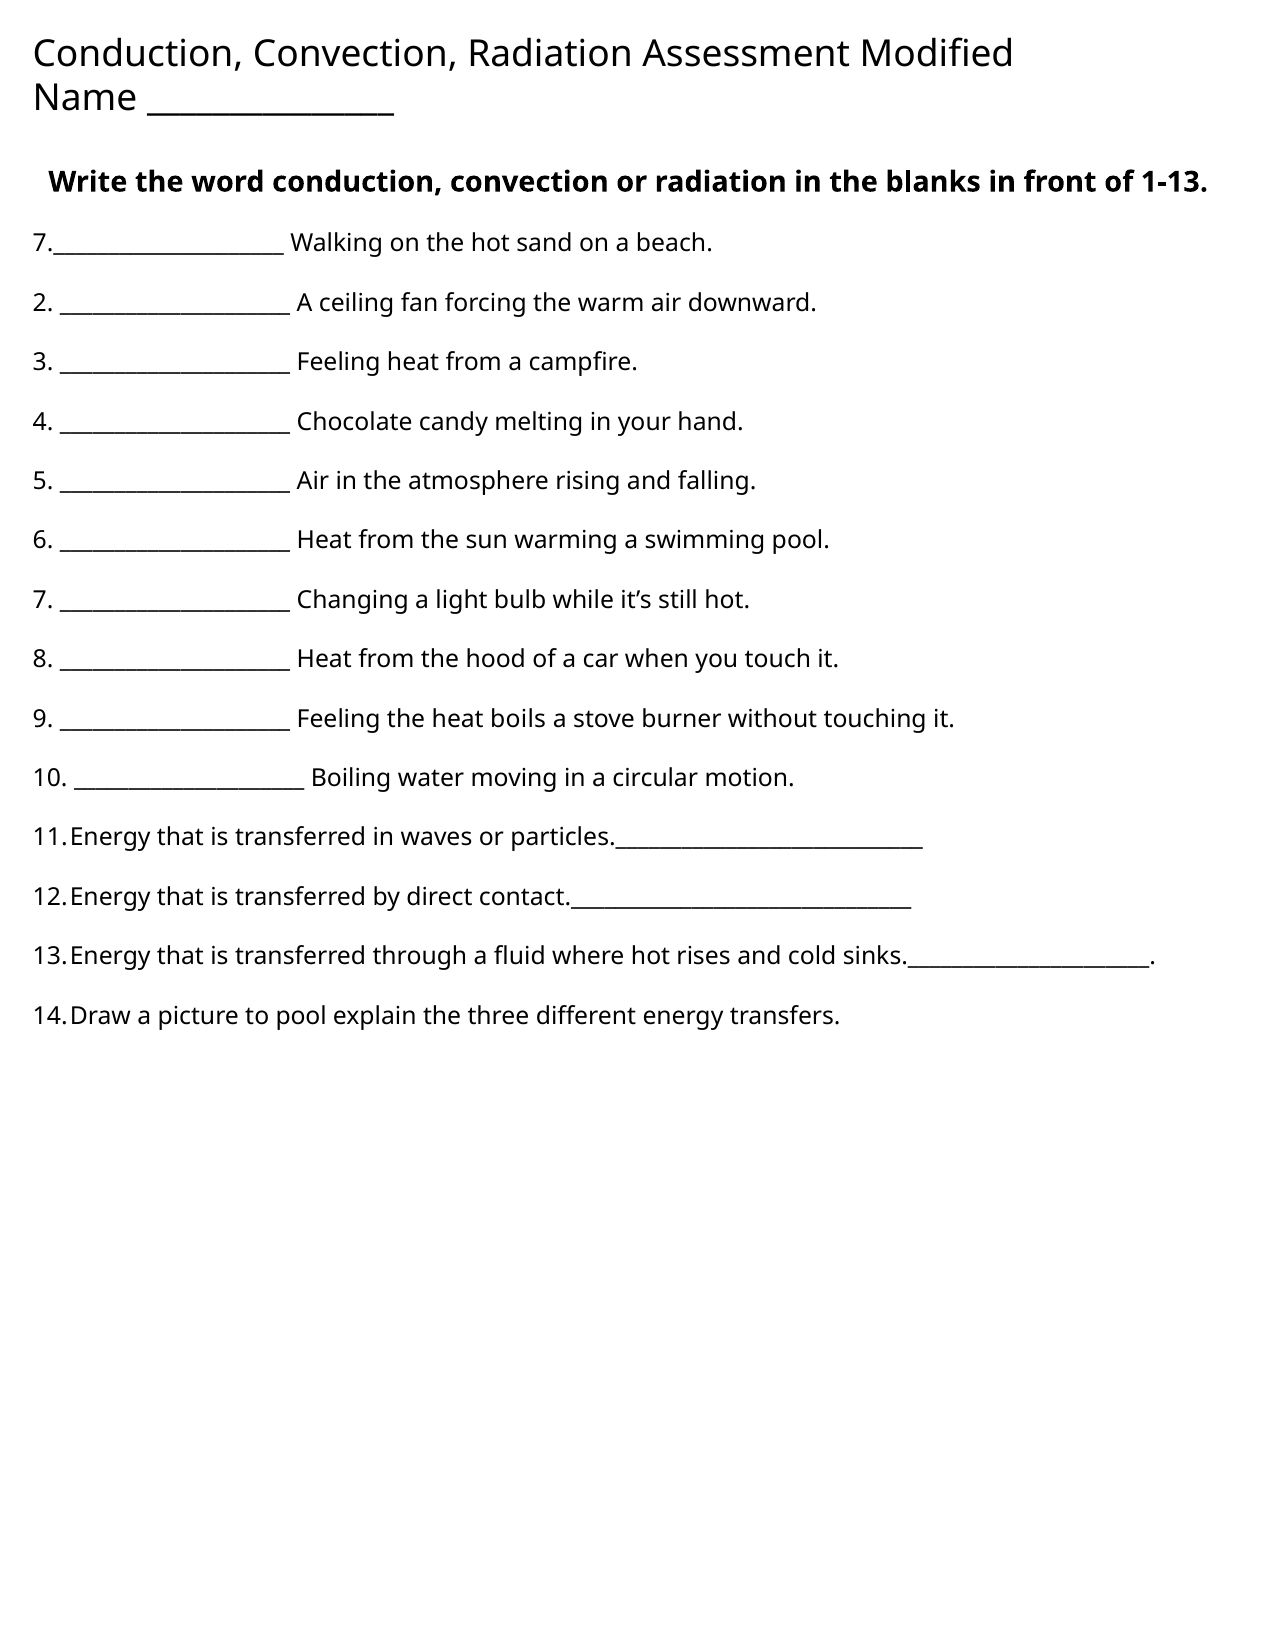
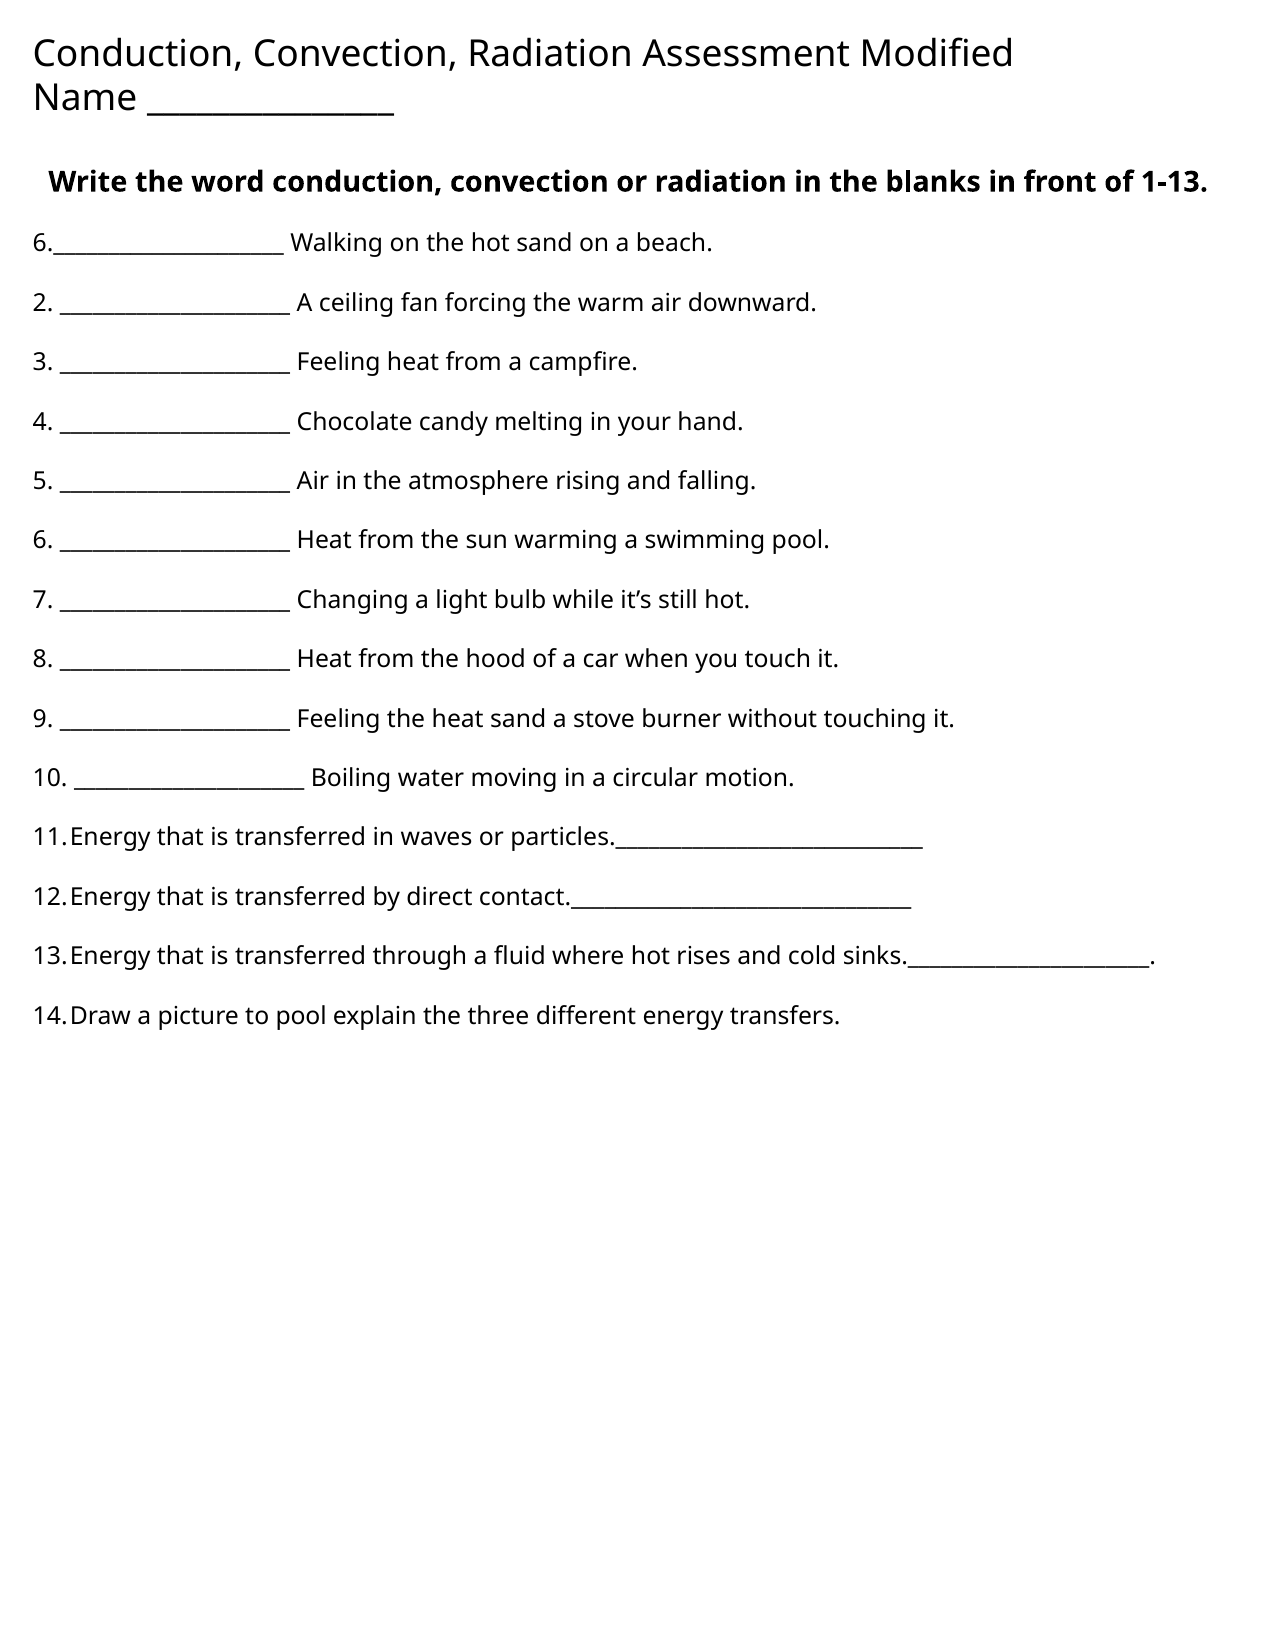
7._____________________: 7._____________________ -> 6._____________________ (158, 244)
heat boils: boils -> sand (518, 719)
